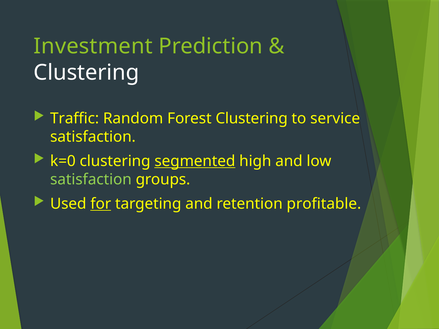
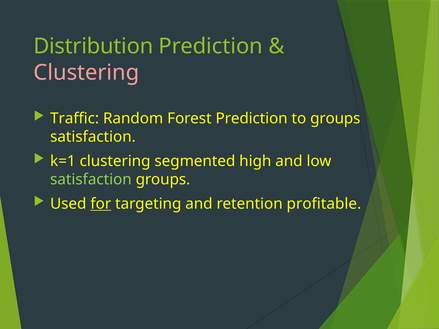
Investment: Investment -> Distribution (93, 46)
Clustering colour: white -> pink (86, 73)
Forest Clustering: Clustering -> Prediction (252, 119)
to service: service -> groups (335, 119)
k=0: k=0 -> k=1 (63, 161)
segmented underline: present -> none (195, 161)
